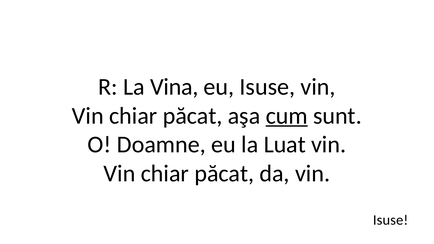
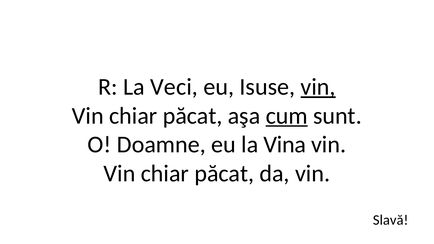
Vina: Vina -> Veci (174, 87)
vin underline: none -> present (318, 87)
Luat: Luat -> Vina (285, 145)
Isuse: Isuse -> Slavă (391, 220)
